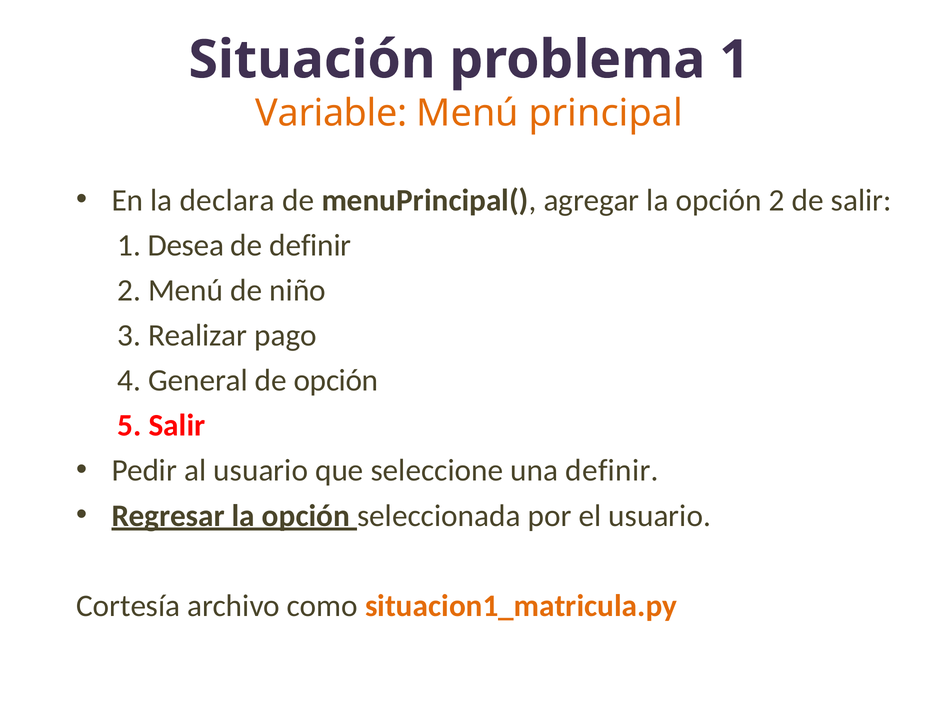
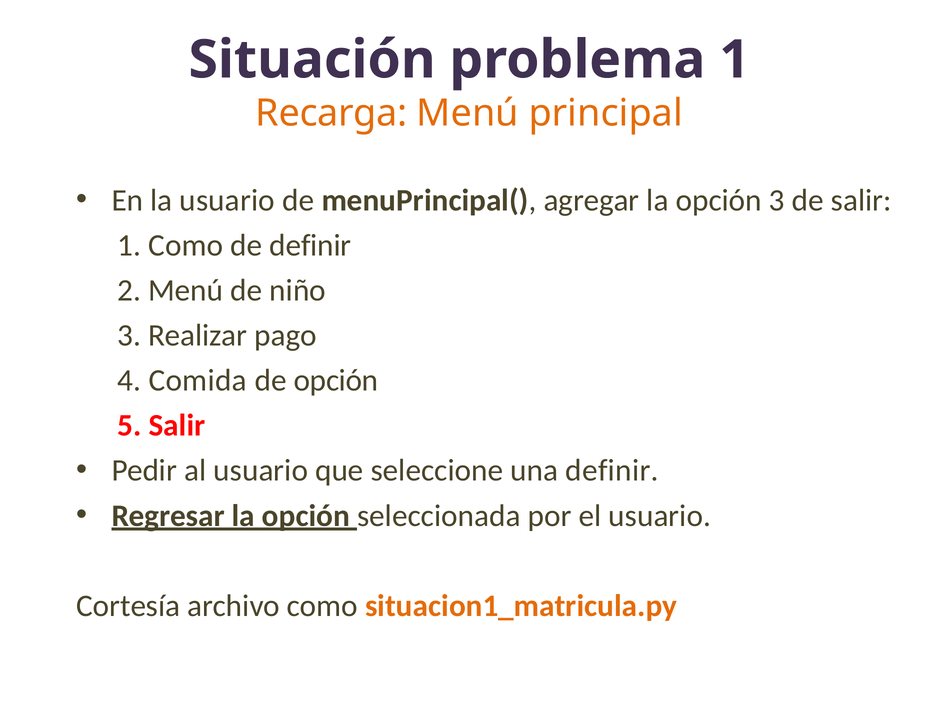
Variable: Variable -> Recarga (331, 114)
la declara: declara -> usuario (227, 200)
opción 2: 2 -> 3 (777, 200)
1 Desea: Desea -> Como (186, 245)
General: General -> Comida (198, 381)
